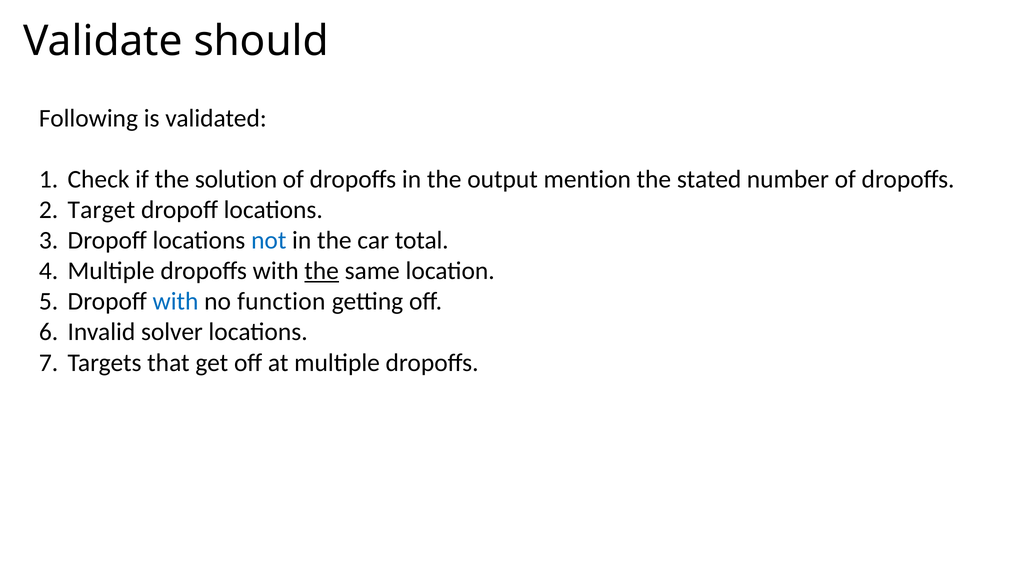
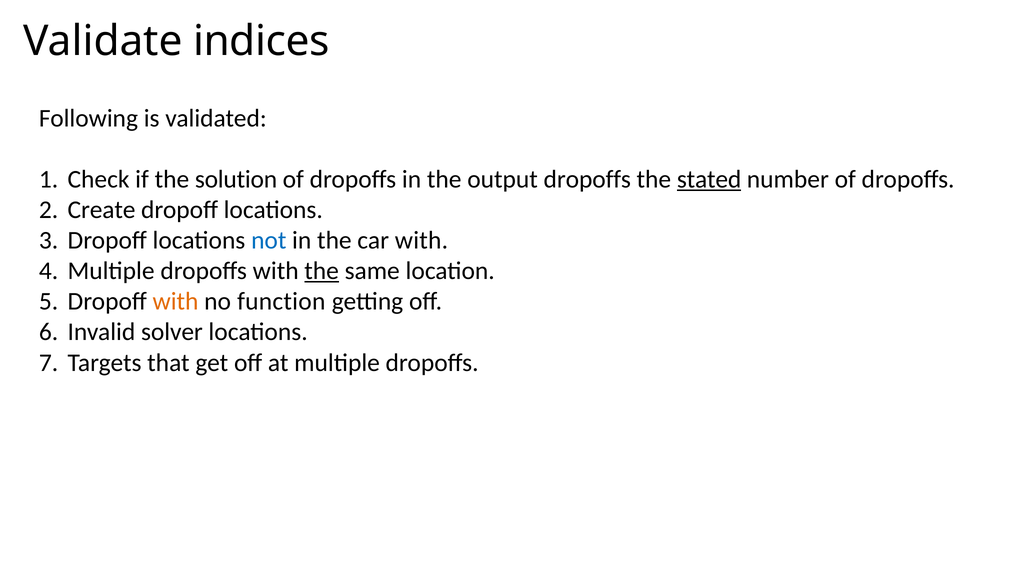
should: should -> indices (261, 41)
output mention: mention -> dropoffs (587, 179)
stated underline: none -> present (709, 179)
Target: Target -> Create (102, 210)
car total: total -> with (421, 240)
with colour: blue -> orange (176, 302)
